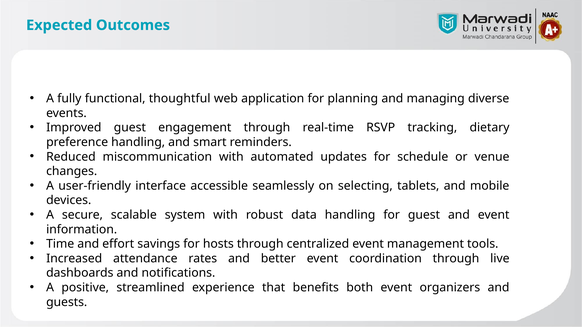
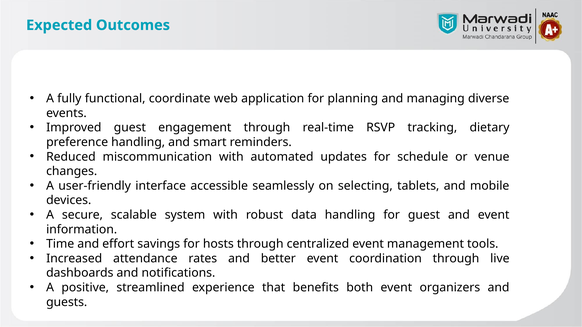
thoughtful: thoughtful -> coordinate (180, 99)
